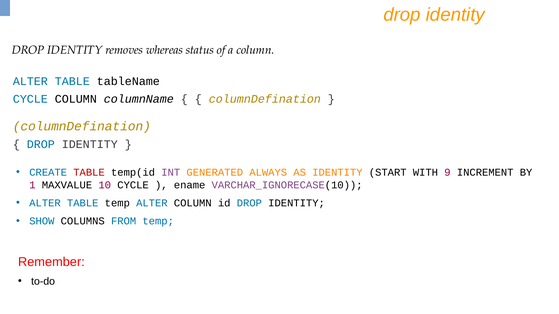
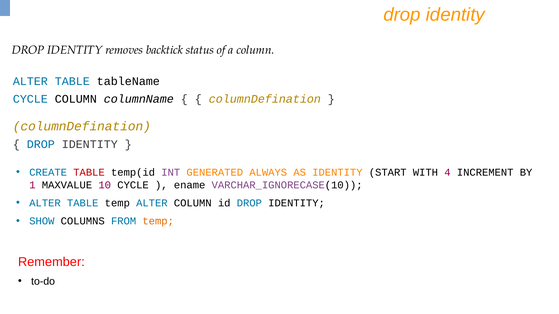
whereas: whereas -> backtick (165, 50)
9: 9 -> 4 (447, 173)
temp colour: blue -> orange (158, 221)
